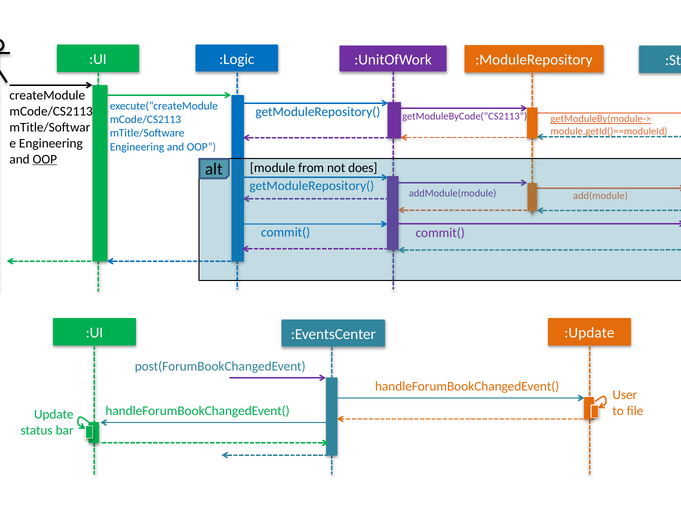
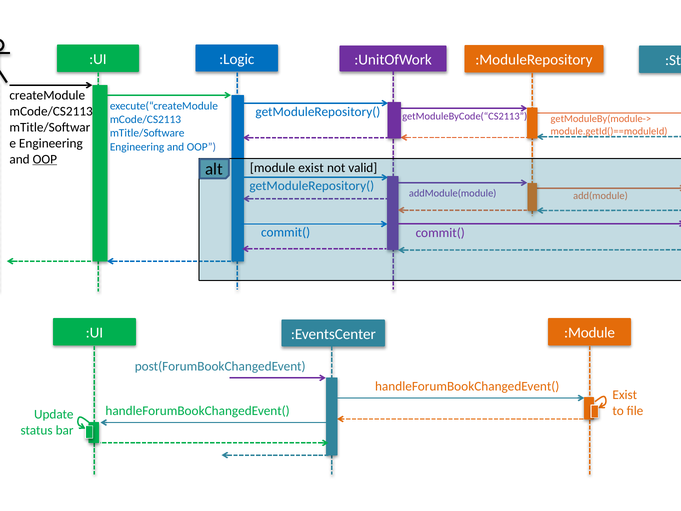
getModuleBy(module-> underline: present -> none (601, 119)
module from: from -> exist (311, 168)
does: does -> valid (363, 168)
:Update: :Update -> :Module (590, 333)
User: User -> Exist (625, 395)
